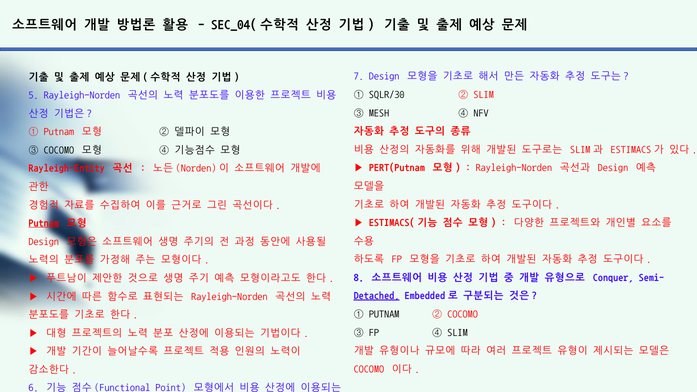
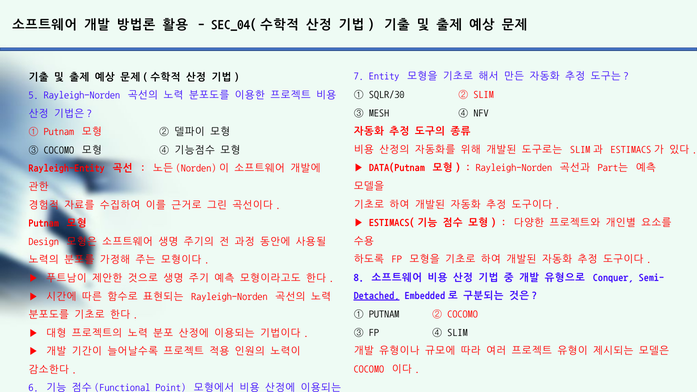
7 Design: Design -> Entity (384, 76)
PERT(Putnam: PERT(Putnam -> DATA(Putnam (397, 168)
Design: Design -> Part는 (613, 168)
Putnam underline: present -> none (44, 223)
